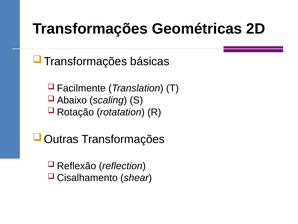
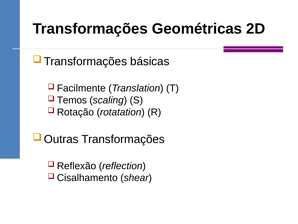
Abaixo: Abaixo -> Temos (72, 100)
